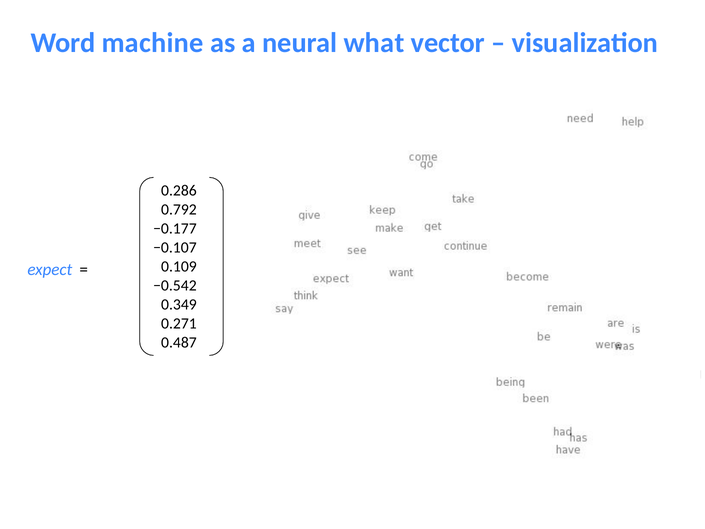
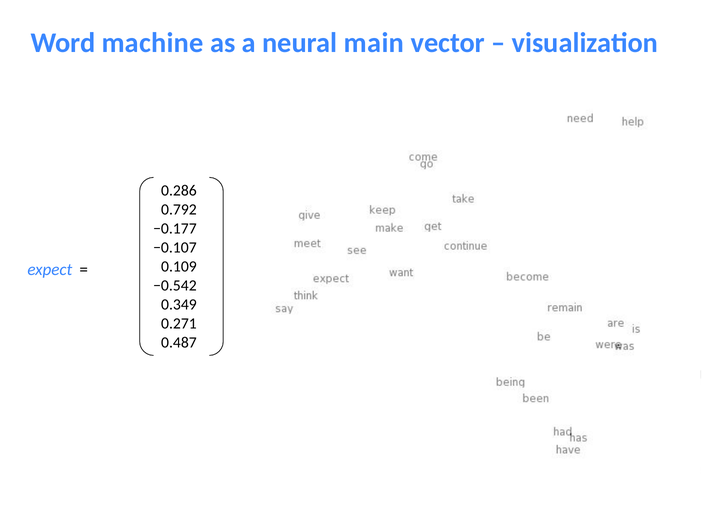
what: what -> main (374, 43)
